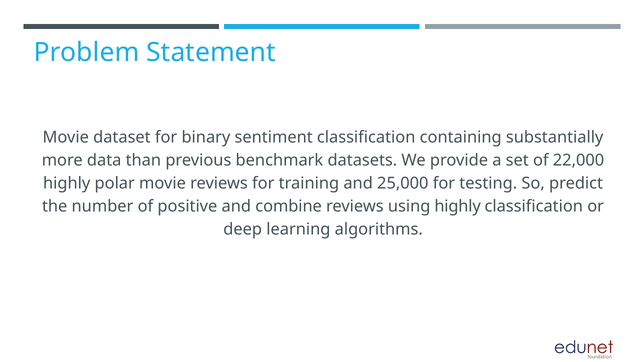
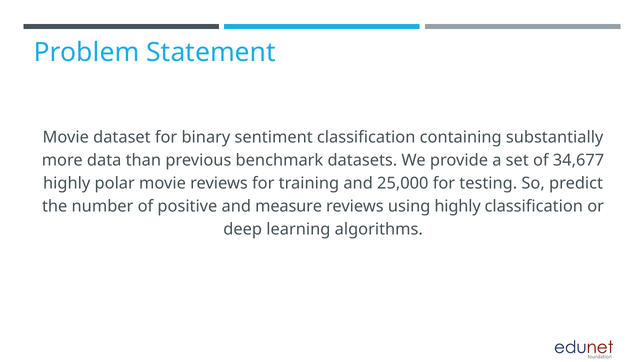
22,000: 22,000 -> 34,677 (579, 161)
combine: combine -> measure (289, 207)
